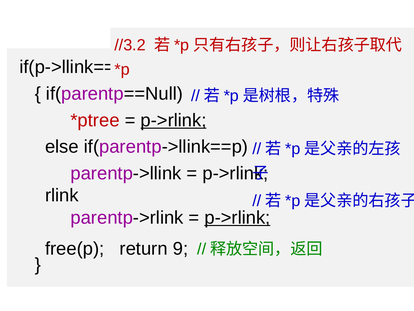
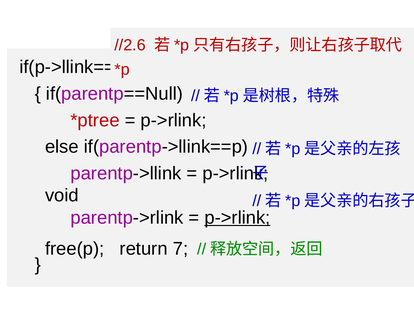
//3.2: //3.2 -> //2.6 (130, 45)
p->rlink underline: present -> none (174, 120)
rlink: rlink -> void (62, 195)
9: 9 -> 7 (180, 248)
